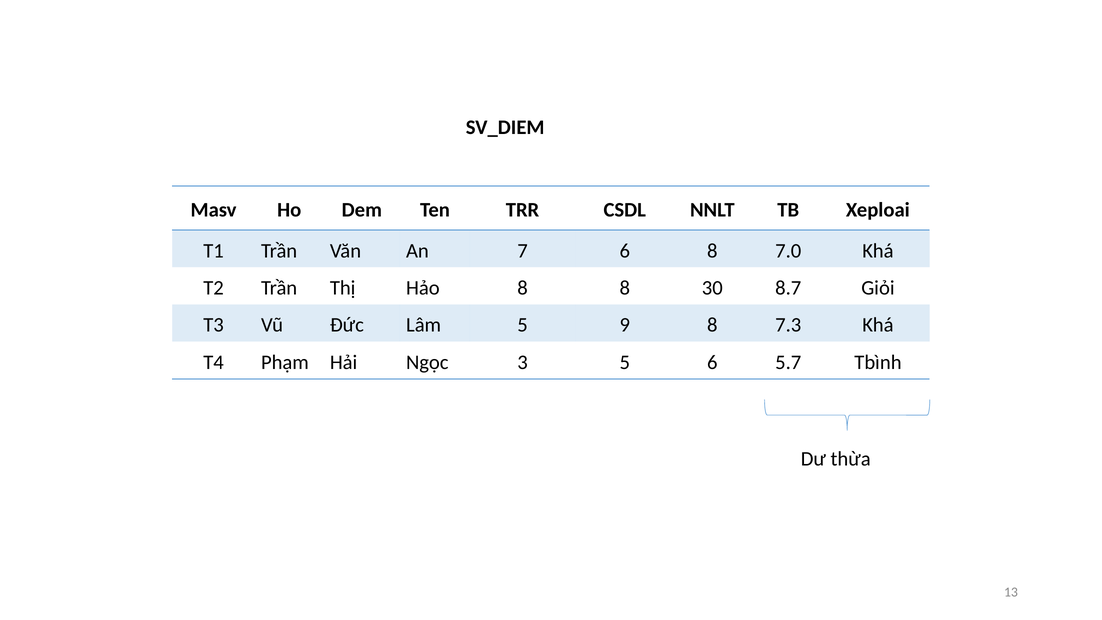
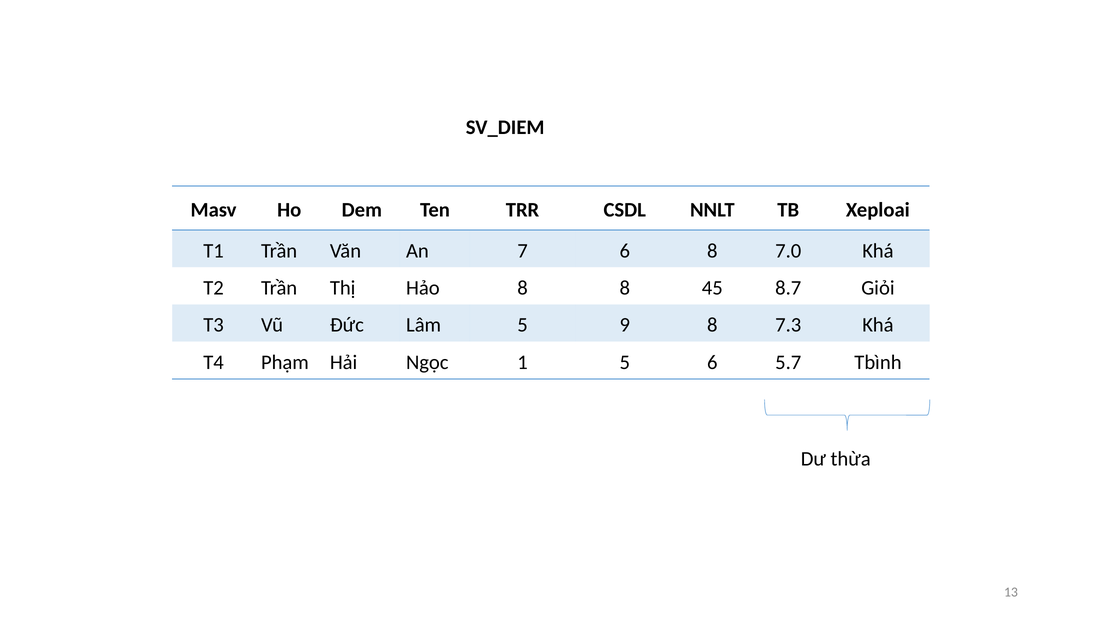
30: 30 -> 45 (712, 288)
3: 3 -> 1 (523, 362)
